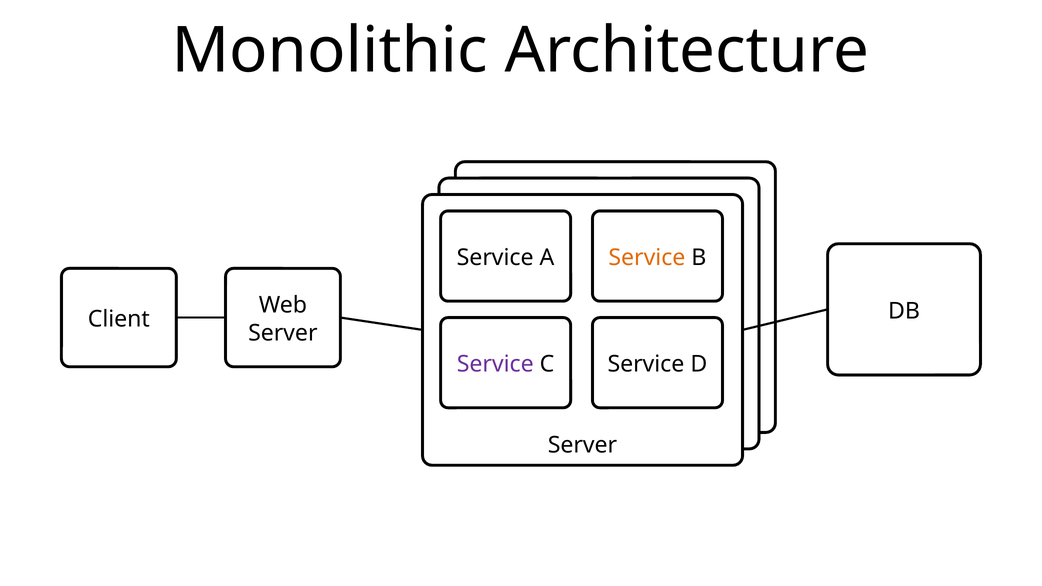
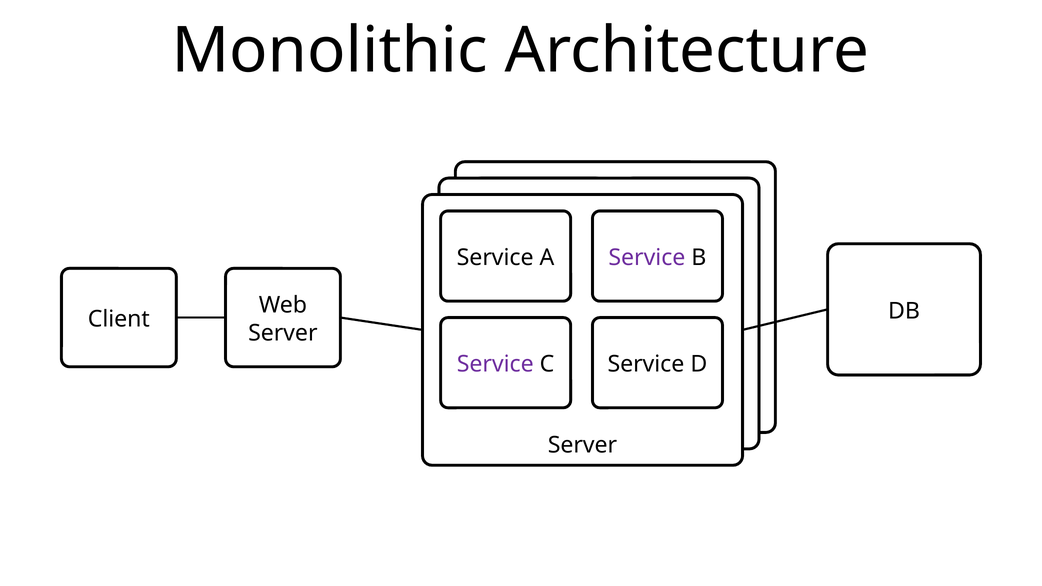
Service colour: orange -> purple (647, 258)
